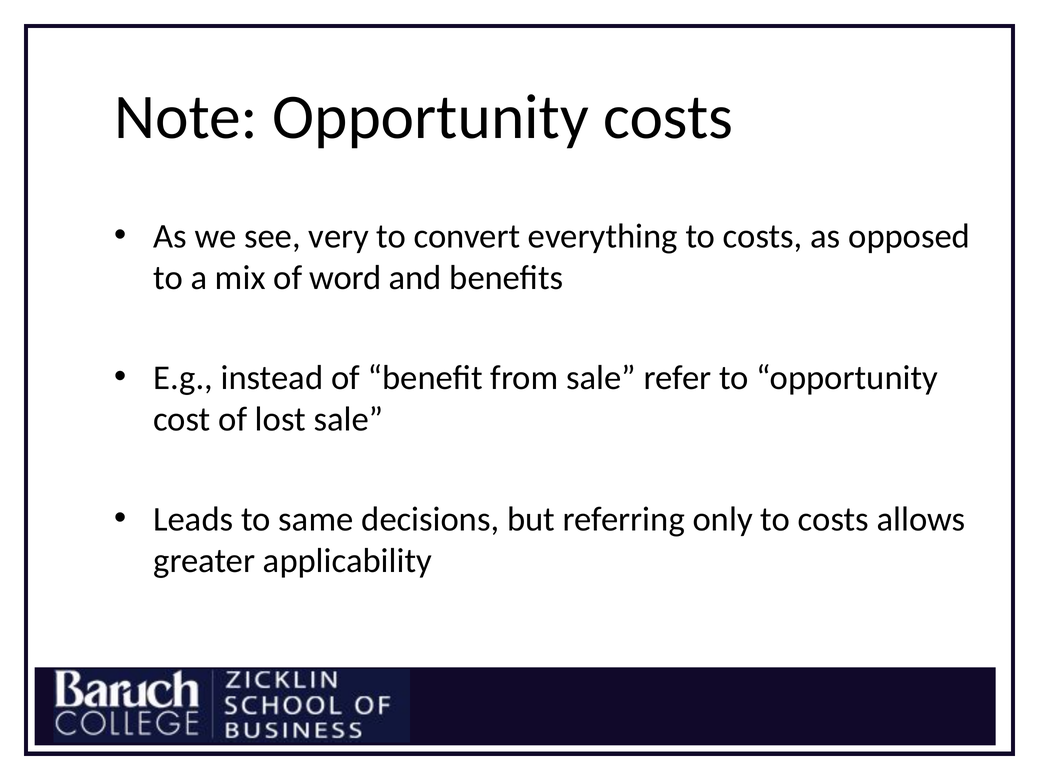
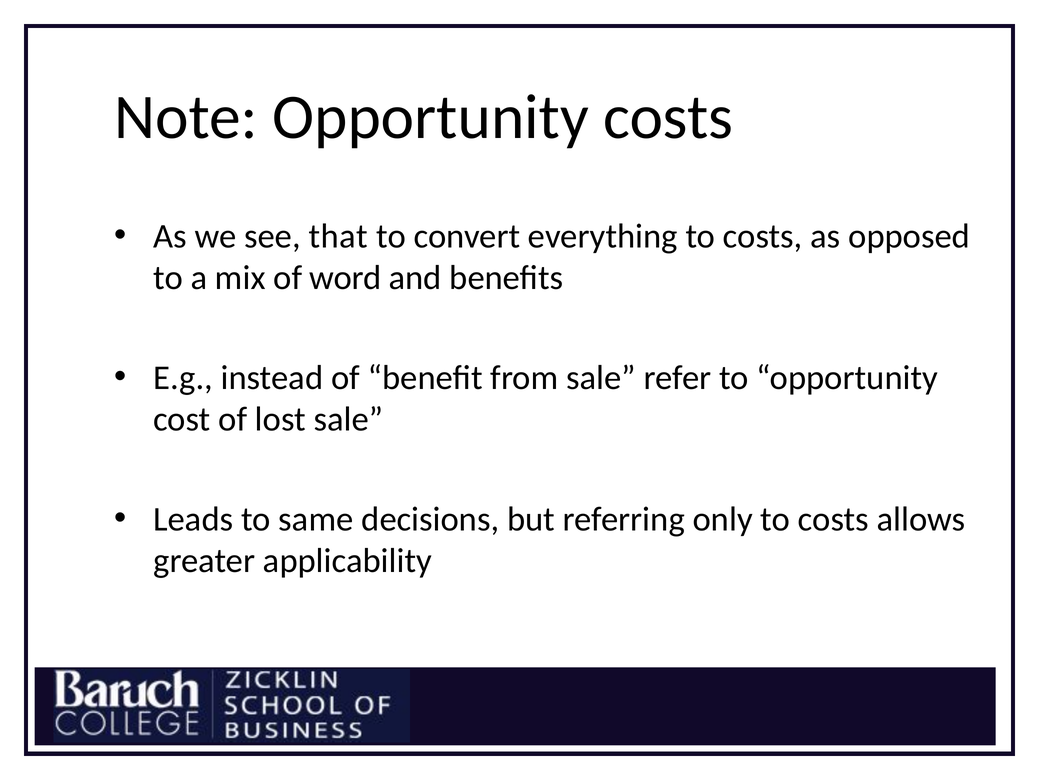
very: very -> that (338, 236)
